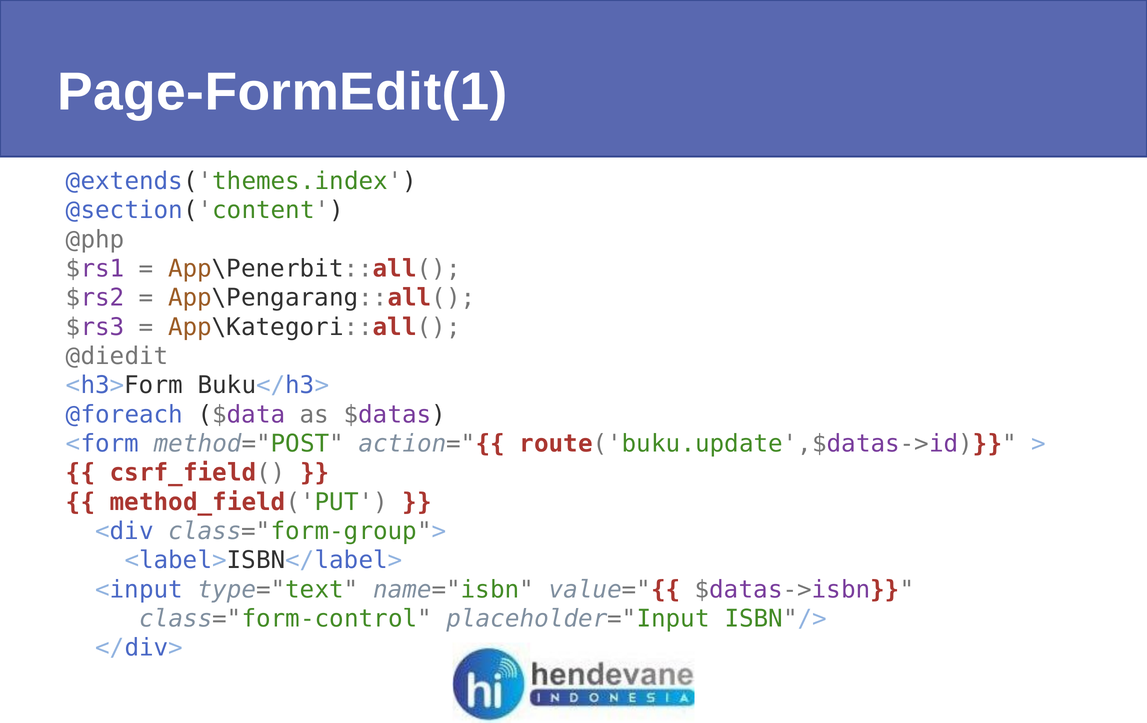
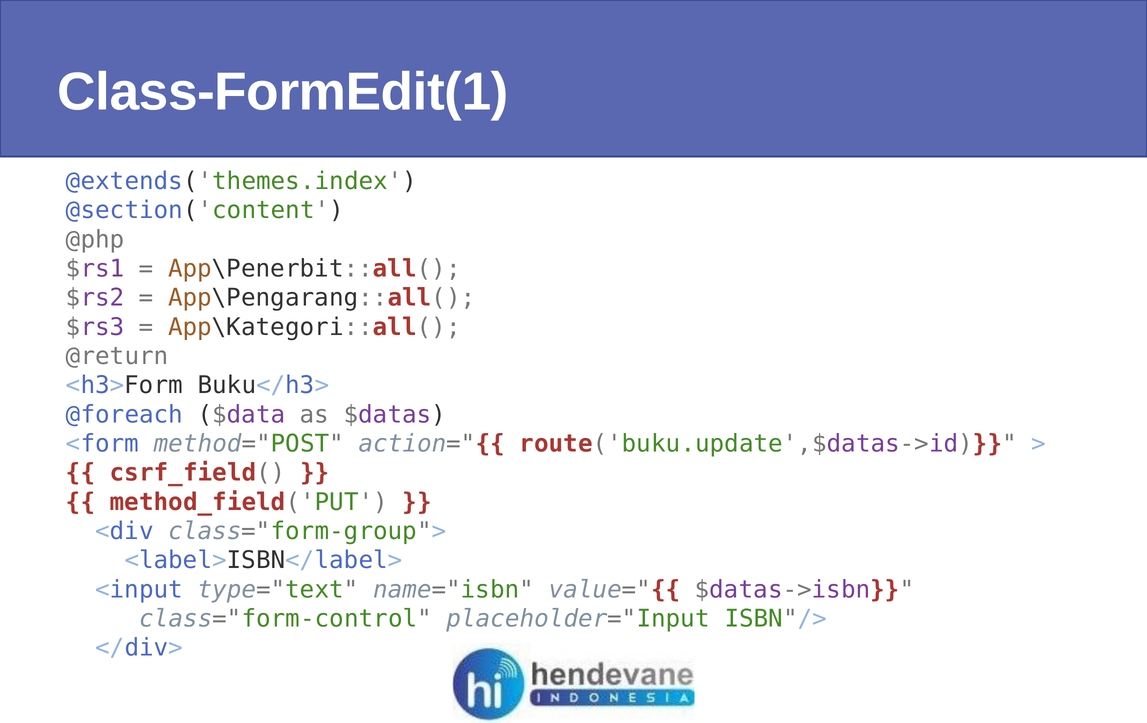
Page-FormEdit(1: Page-FormEdit(1 -> Class-FormEdit(1 (283, 92)
@diedit: @diedit -> @return (117, 356)
